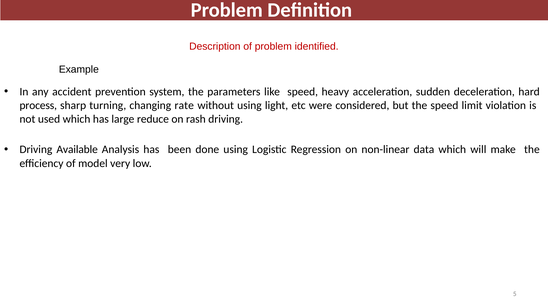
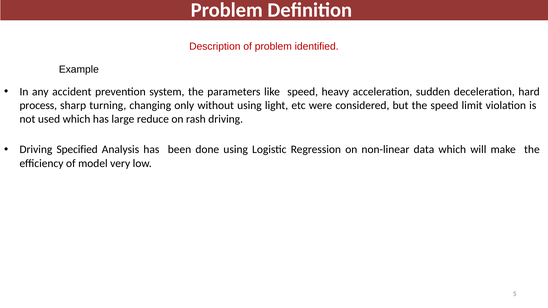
rate: rate -> only (184, 106)
Available: Available -> Specified (77, 150)
